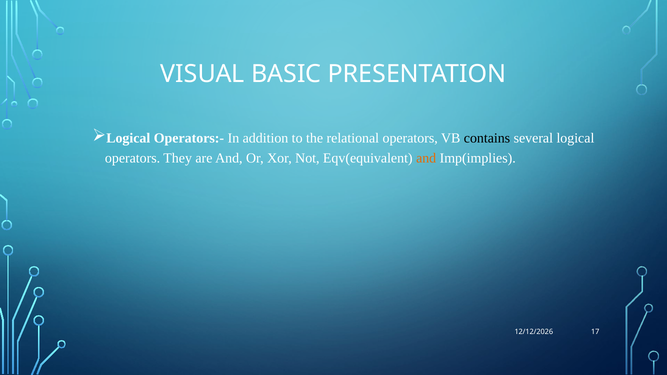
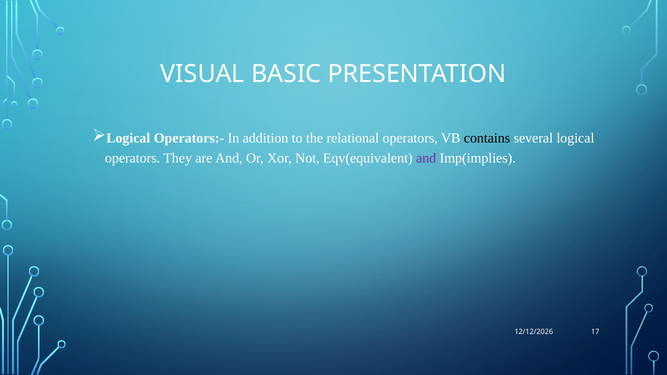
and colour: orange -> purple (426, 158)
